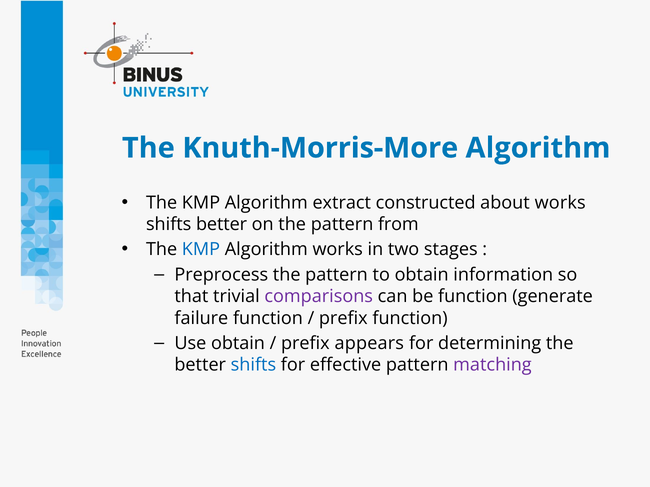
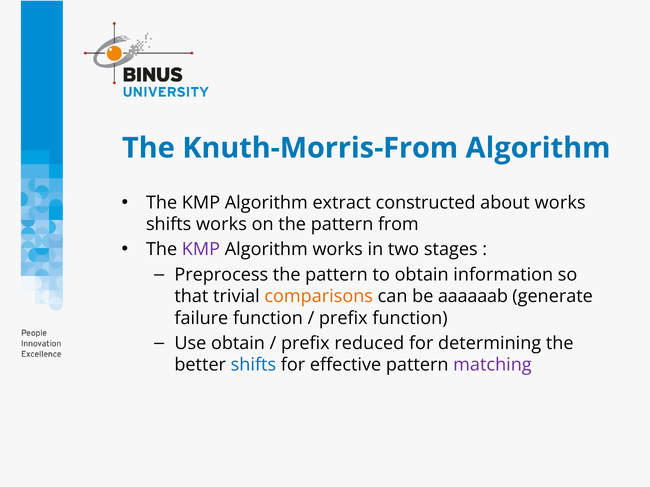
Knuth-Morris-More: Knuth-Morris-More -> Knuth-Morris-From (320, 148)
shifts better: better -> works (221, 224)
KMP colour: blue -> purple (201, 250)
comparisons colour: purple -> orange (319, 297)
be function: function -> aaaaaab (473, 297)
appears: appears -> reduced (369, 344)
